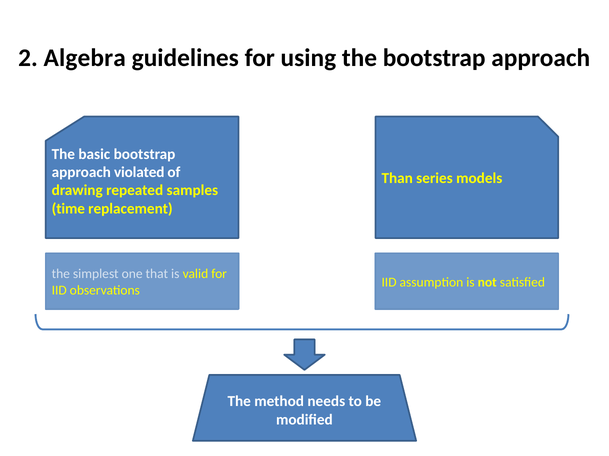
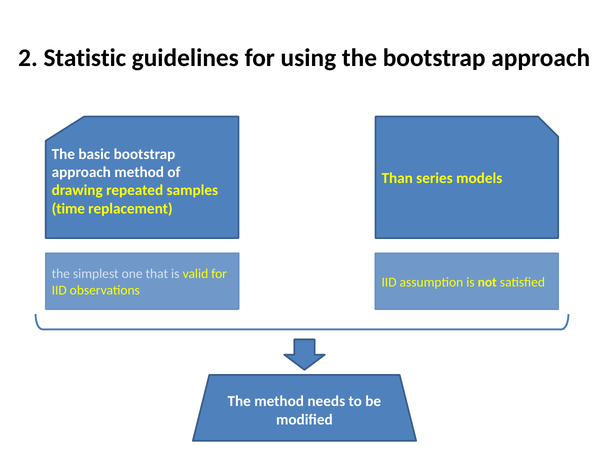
Algebra: Algebra -> Statistic (85, 58)
approach violated: violated -> method (139, 173)
